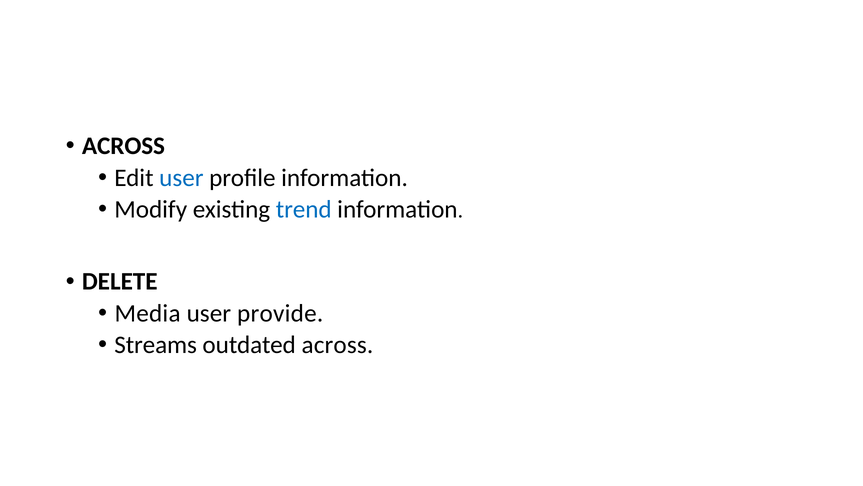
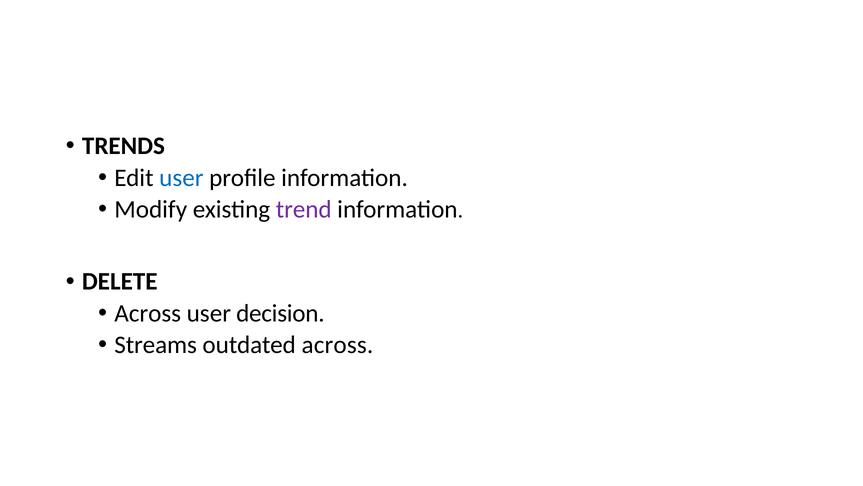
ACROSS: ACROSS -> TRENDS (123, 146)
trend colour: blue -> purple (304, 209)
Media: Media -> Across (148, 313)
provide: provide -> decision (280, 313)
